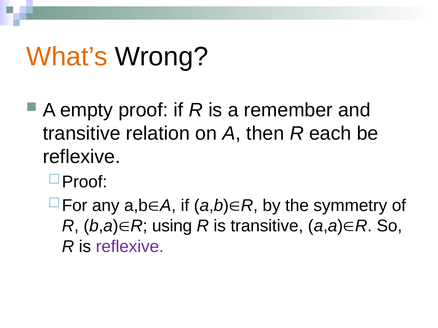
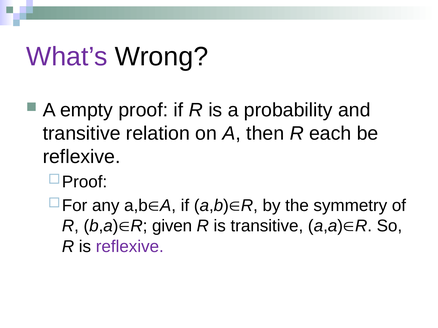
What’s colour: orange -> purple (67, 57)
remember: remember -> probability (288, 110)
using: using -> given (172, 226)
